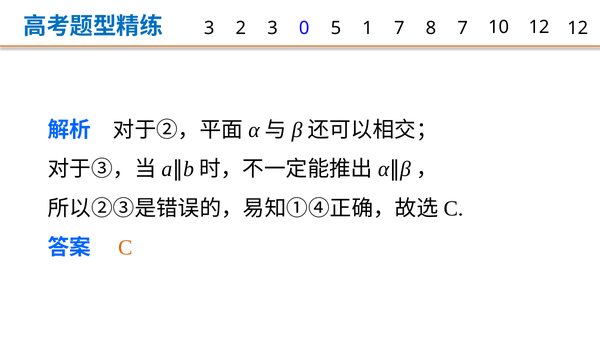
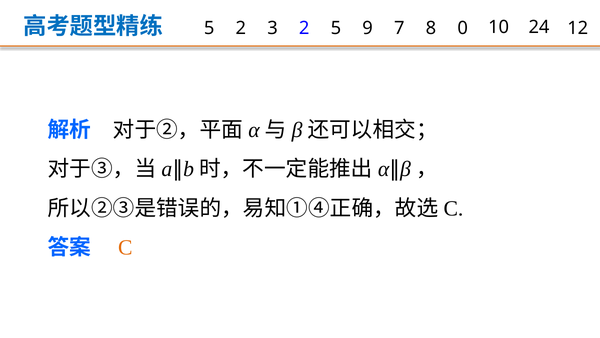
3: 3 -> 5 (209, 28)
3 0: 0 -> 2 (304, 28)
1: 1 -> 9 (368, 28)
8 7: 7 -> 0 (463, 28)
10 12: 12 -> 24 (539, 27)
